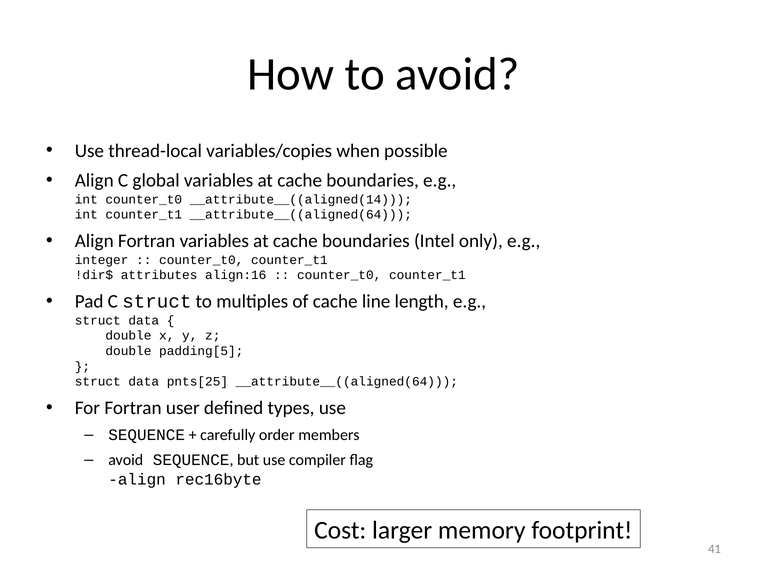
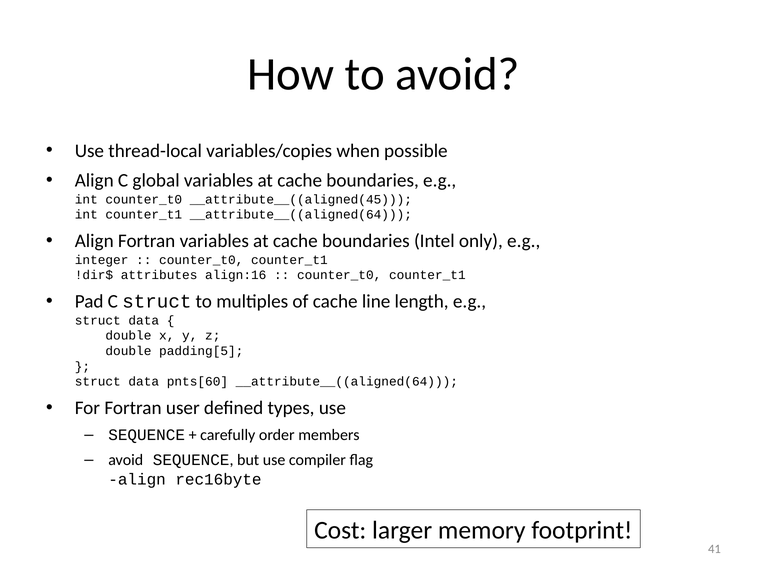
__attribute__((aligned(14: __attribute__((aligned(14 -> __attribute__((aligned(45 (301, 199)
pnts[25: pnts[25 -> pnts[60 (197, 382)
